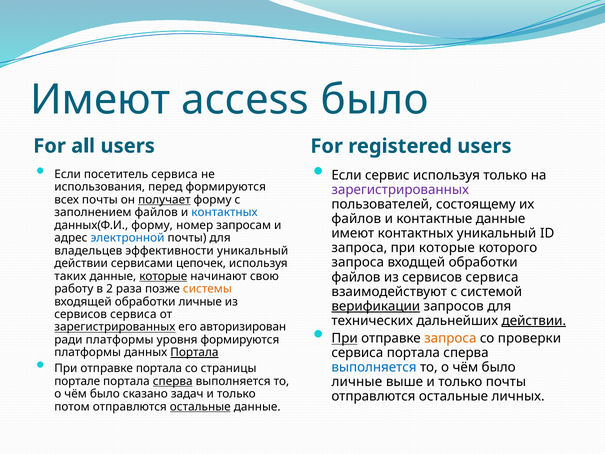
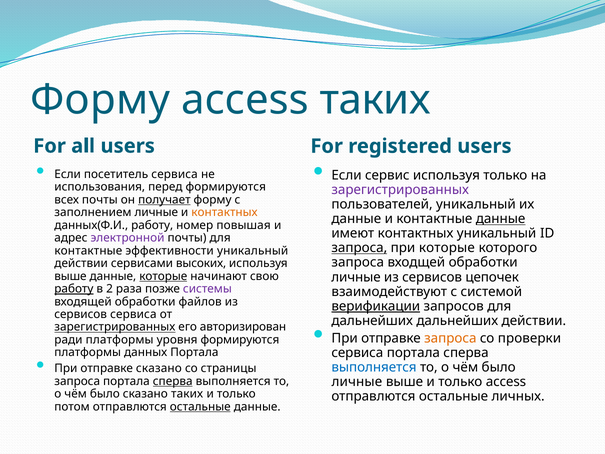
Имеют: Имеют -> Форму (100, 100)
access было: было -> таких (375, 100)
пользователей состоящему: состоящему -> уникальный (476, 204)
заполнением файлов: файлов -> личные (156, 212)
контактных colour: blue -> orange (224, 212)
файлов: файлов -> данные (356, 219)
данные underline: none -> present (501, 219)
данных(Ф.И форму: форму -> работу (152, 225)
запросам: запросам -> повышая (244, 225)
электронной colour: blue -> purple (128, 238)
запроса underline: none -> present (359, 248)
владельцев: владельцев -> контактные (88, 251)
цепочек: цепочек -> высоких (201, 263)
таких: таких -> выше (70, 276)
файлов: файлов -> личные (356, 277)
сервиса: сервиса -> цепочек (492, 277)
работу underline: none -> present (74, 289)
системы colour: orange -> purple (207, 289)
обработки личные: личные -> файлов (200, 301)
технических: технических -> дальнейших (372, 320)
действии underline: present -> none (534, 320)
При underline: present -> none (345, 338)
Портала underline: present -> none (194, 352)
отправке портала: портала -> сказано (159, 368)
портале: портале -> запроса (77, 381)
только почты: почты -> access (506, 382)
сказано задач: задач -> таких (187, 394)
